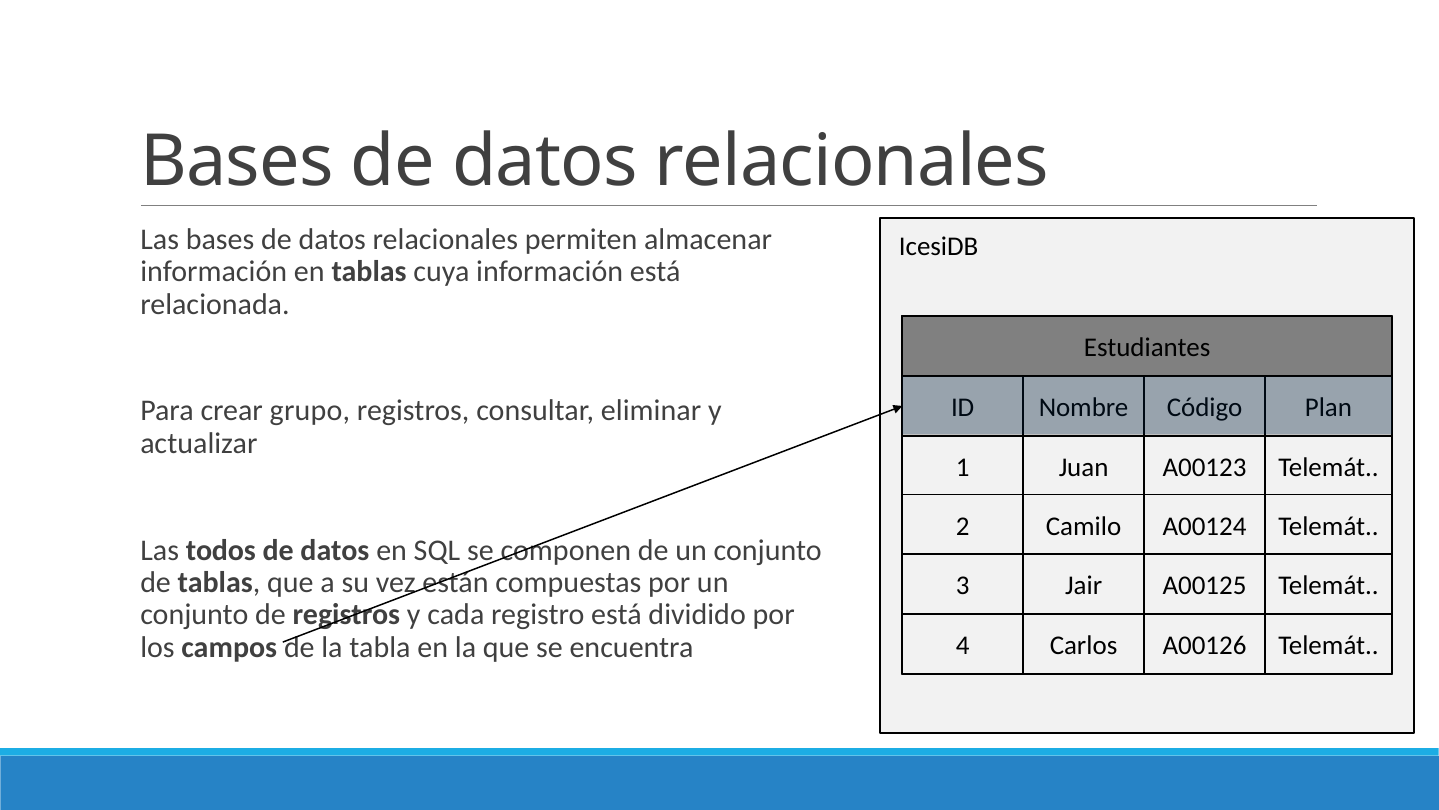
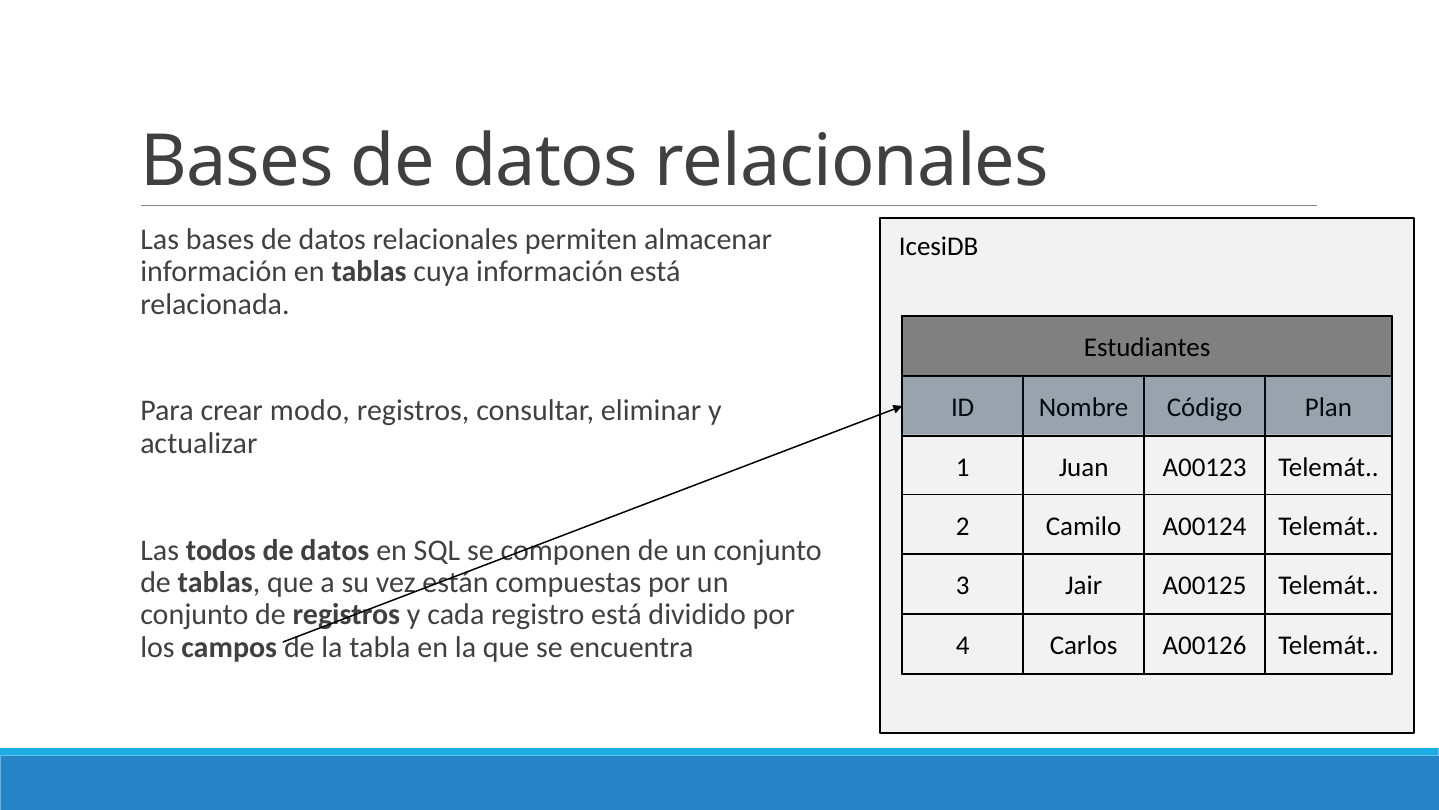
grupo: grupo -> modo (310, 411)
